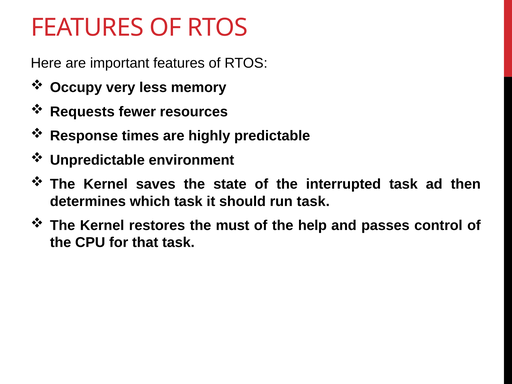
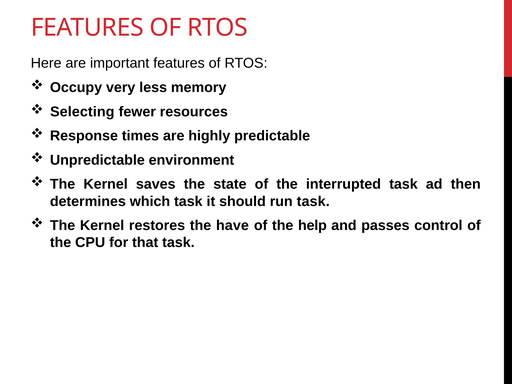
Requests: Requests -> Selecting (82, 112)
must: must -> have (232, 226)
